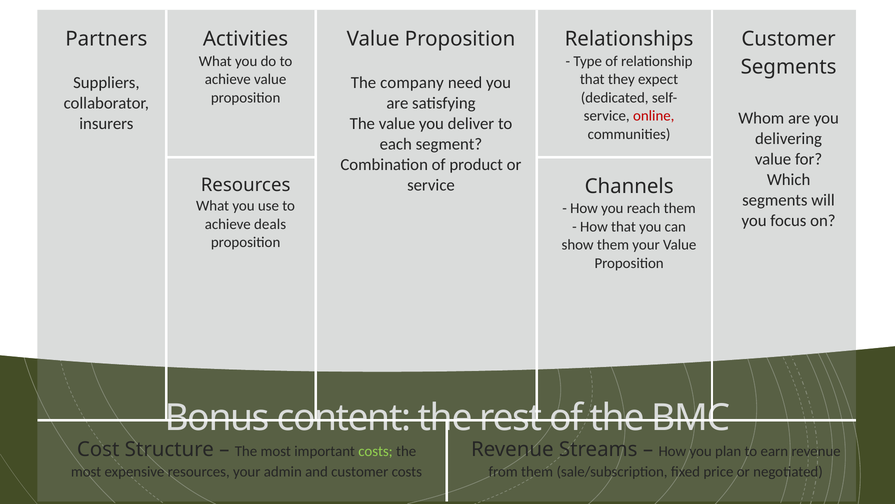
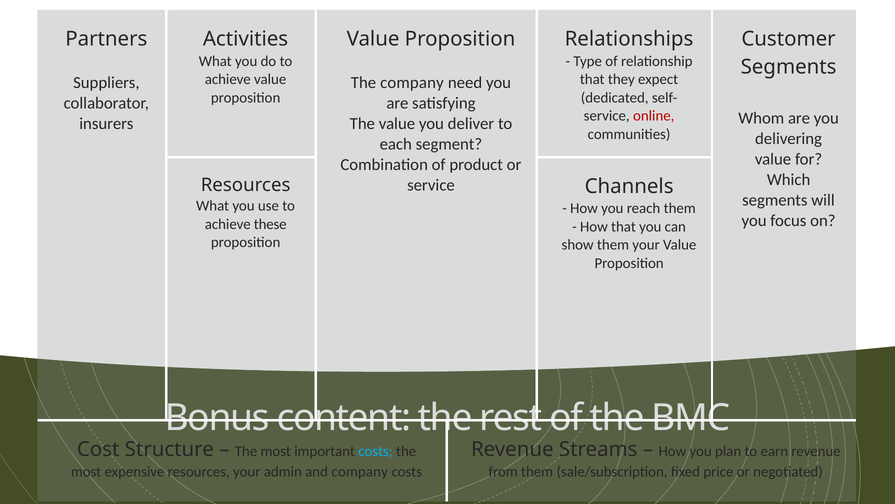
deals: deals -> these (270, 224)
costs colour: light green -> light blue (375, 451)
and customer: customer -> company (360, 471)
